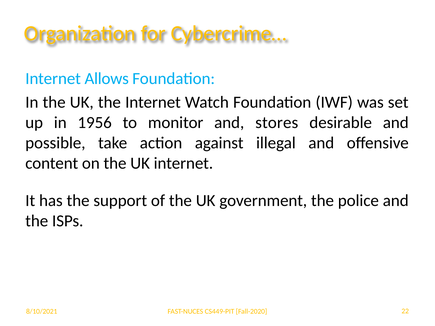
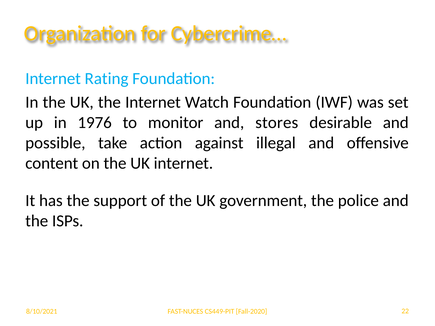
Allows: Allows -> Rating (107, 79)
1956: 1956 -> 1976 (95, 123)
